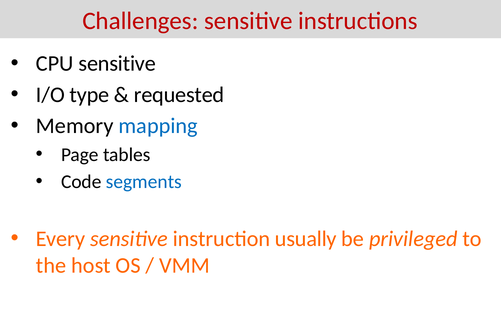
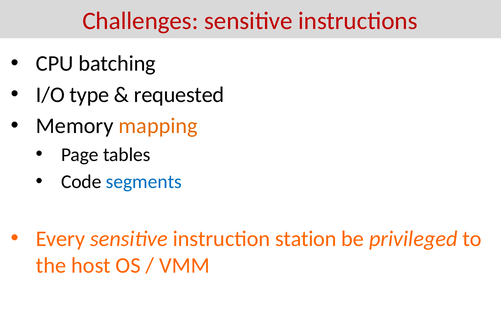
CPU sensitive: sensitive -> batching (117, 64)
mapping colour: blue -> orange (158, 126)
usually: usually -> station (306, 239)
